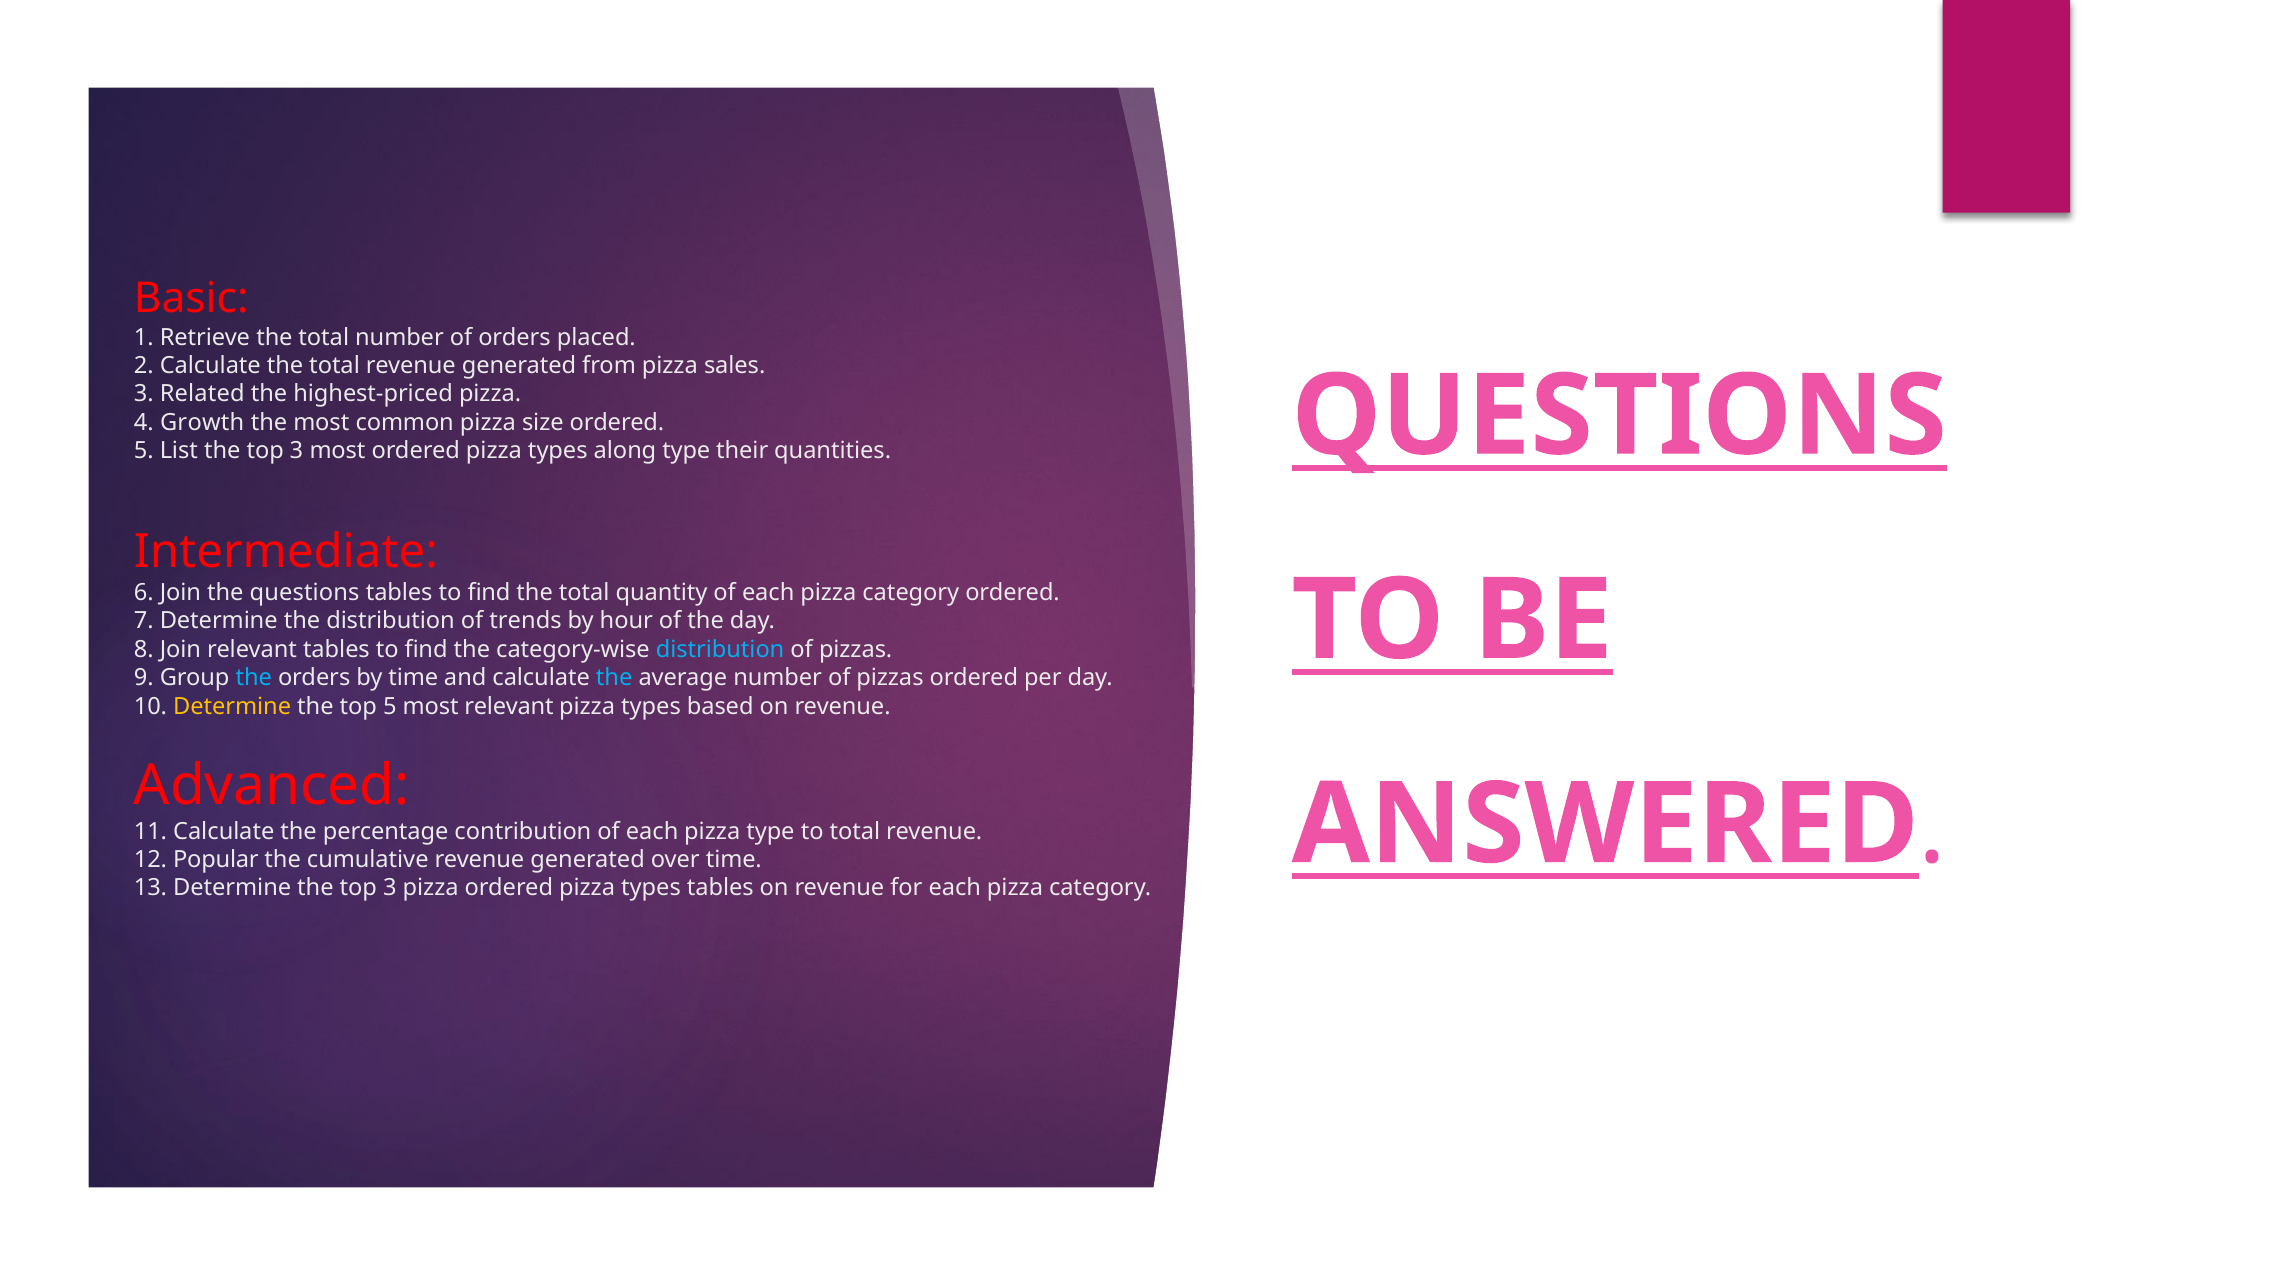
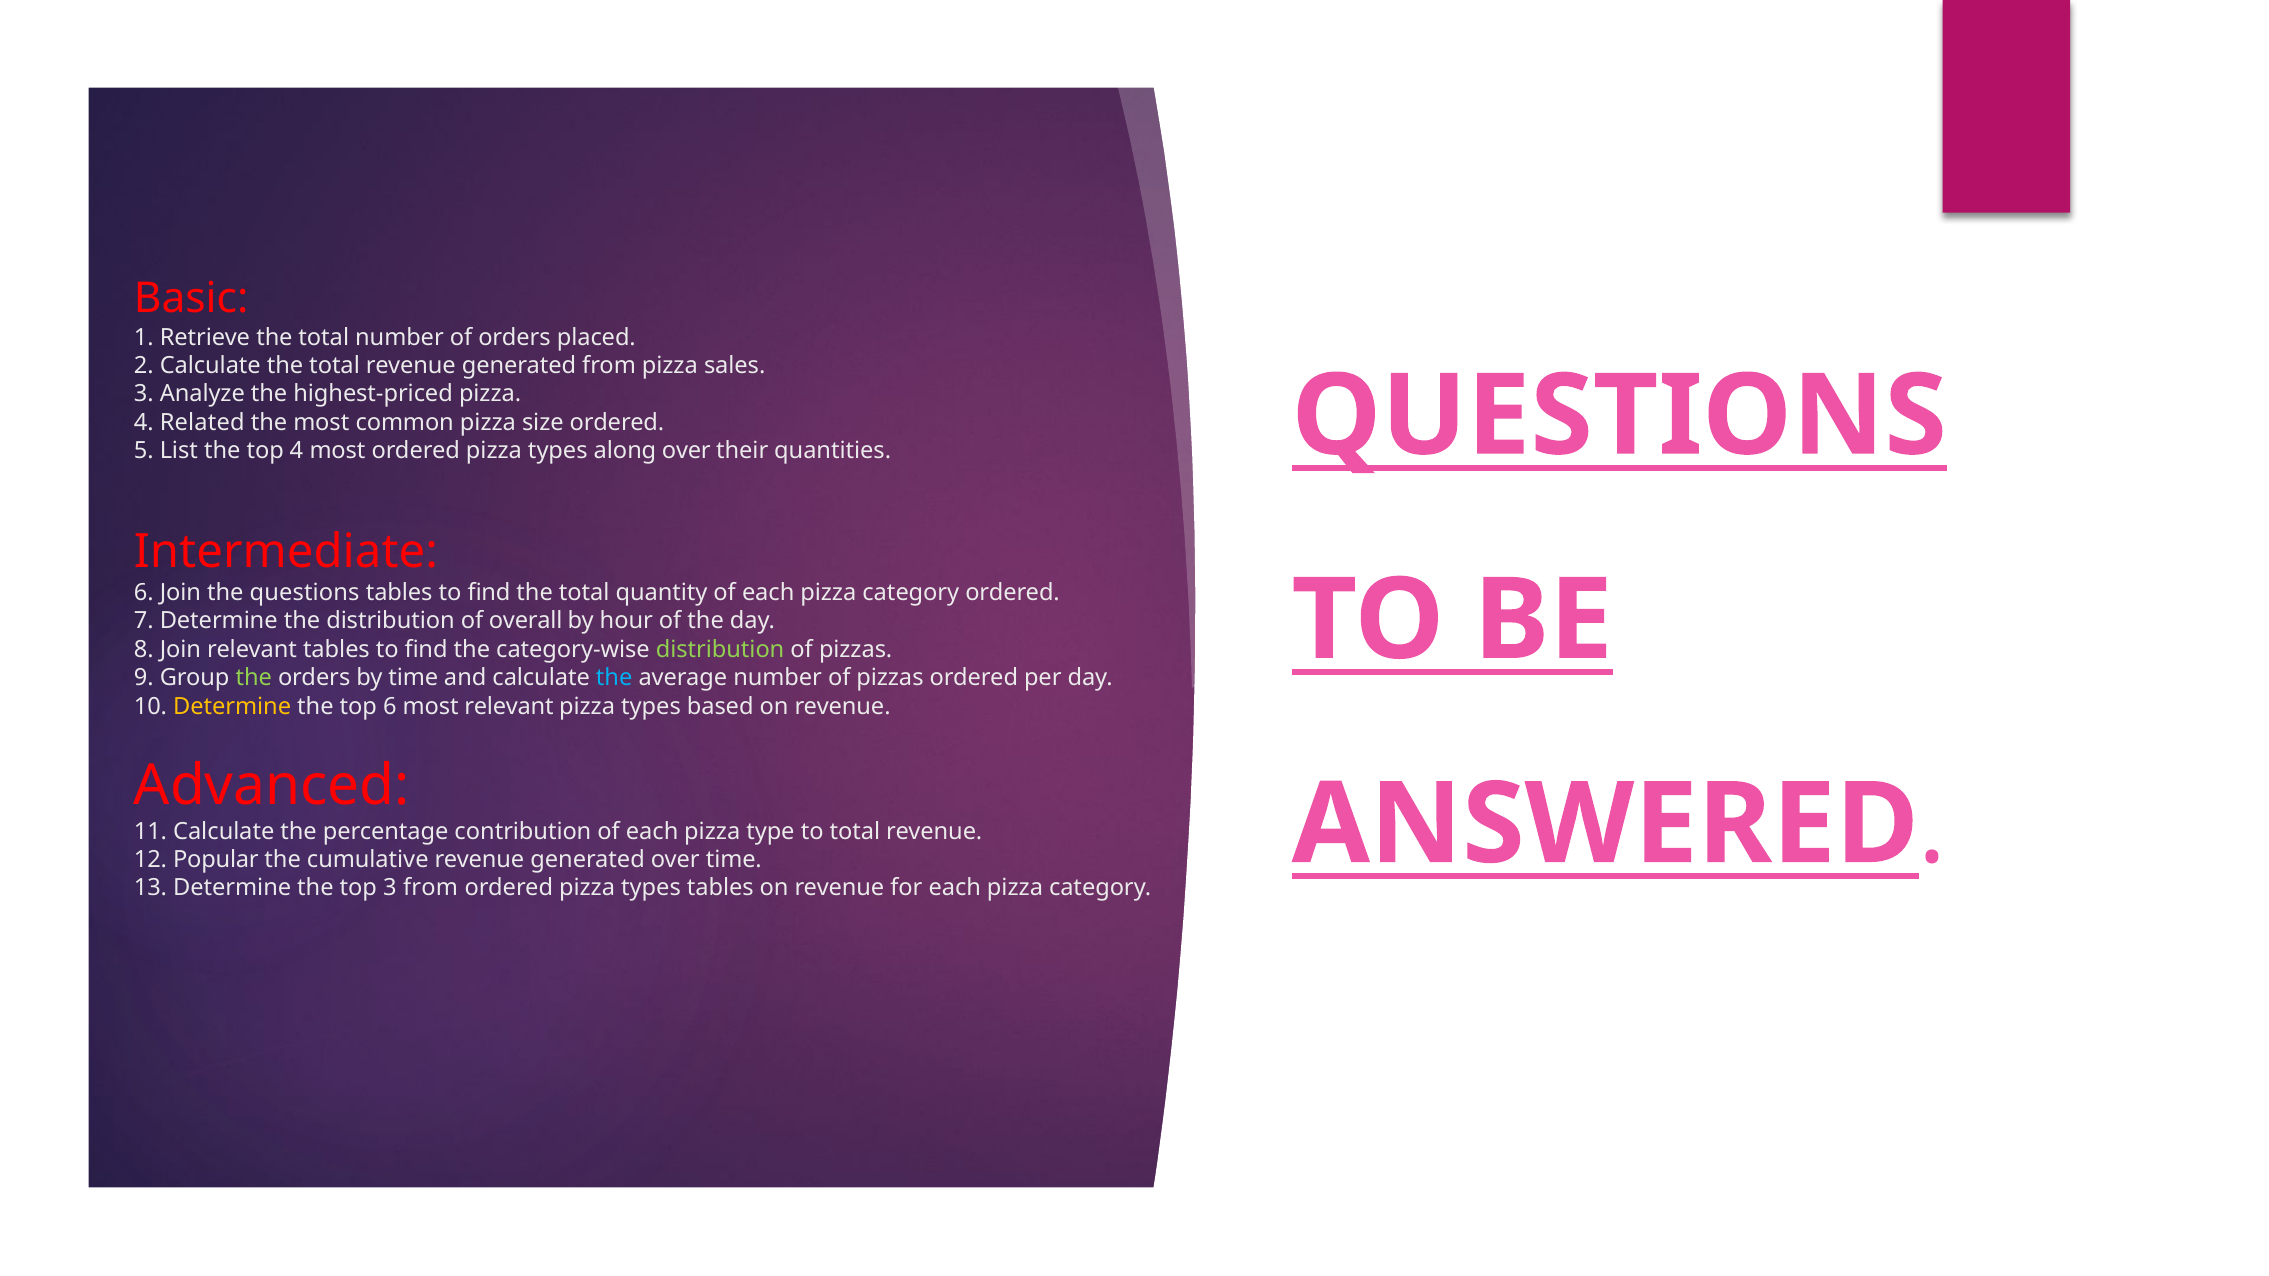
Related: Related -> Analyze (202, 394)
Growth: Growth -> Related (202, 423)
List the top 3: 3 -> 4 (296, 451)
along type: type -> over (686, 451)
trends: trends -> overall (526, 621)
distribution colour: light blue -> light green (720, 650)
the colour: light blue -> light green (254, 678)
top 5: 5 -> 6 (390, 707)
3 pizza: pizza -> from (431, 888)
